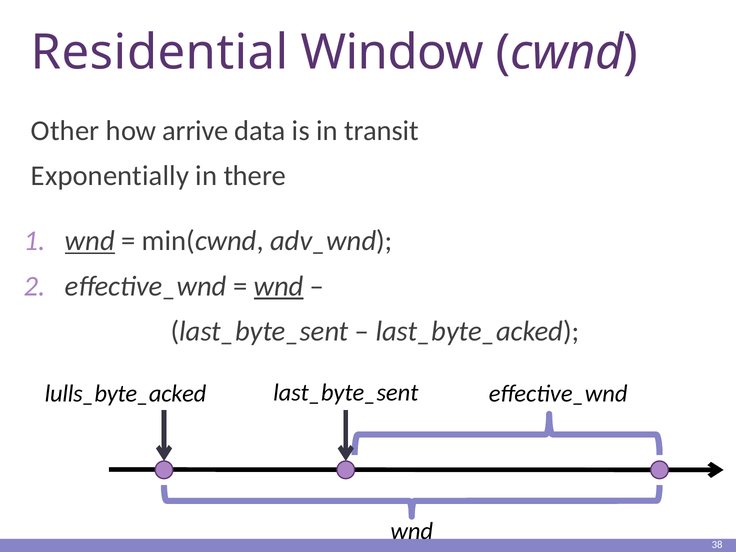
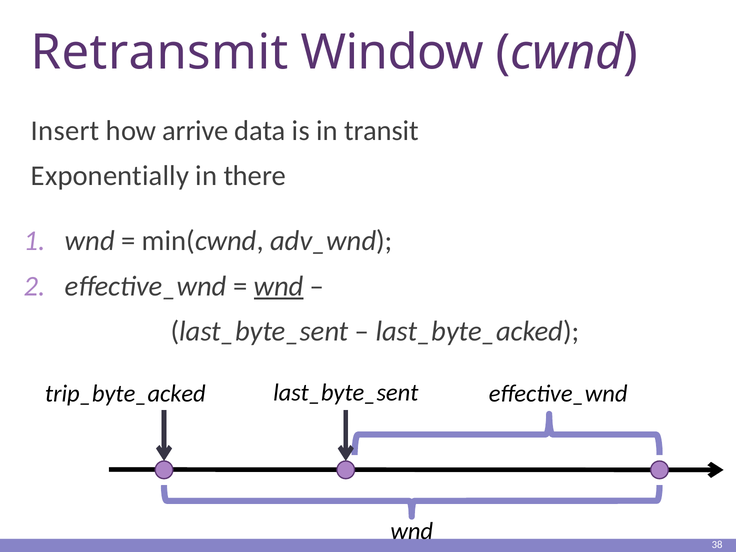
Residential: Residential -> Retransmit (160, 52)
Other: Other -> Insert (65, 131)
wnd underline: present -> none (90, 241)
lulls_byte_acked: lulls_byte_acked -> trip_byte_acked (125, 394)
